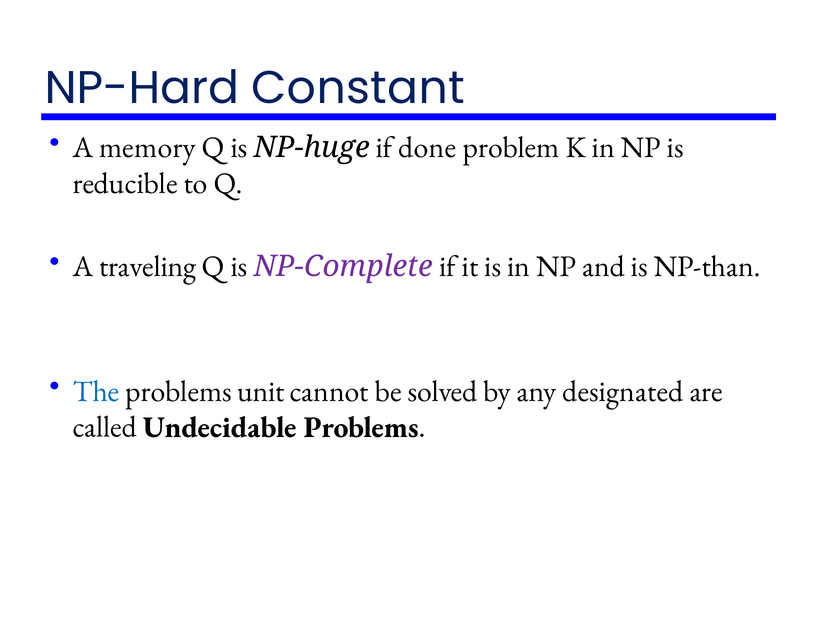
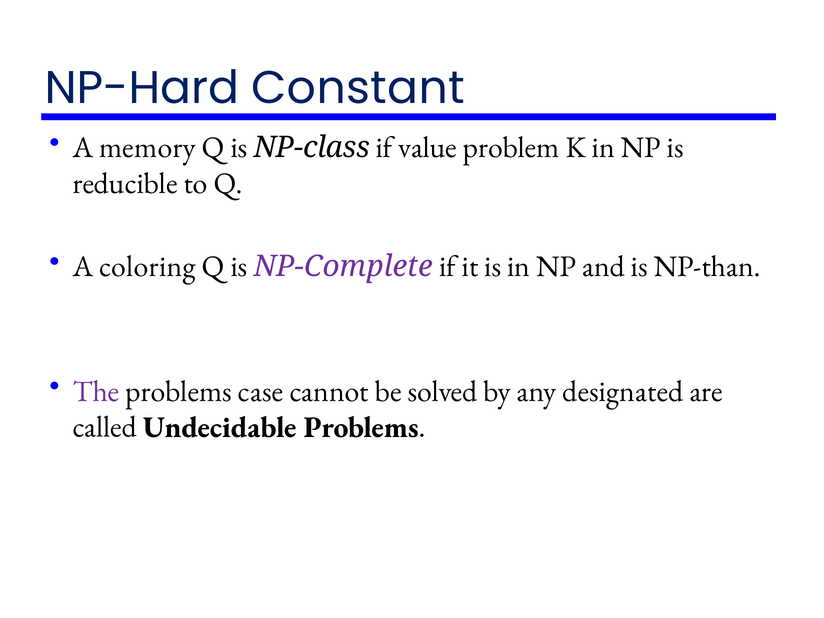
NP-huge: NP-huge -> NP-class (312, 148)
done: done -> value (428, 148)
traveling: traveling -> coloring (147, 267)
The colour: blue -> purple (96, 391)
unit: unit -> case (261, 391)
